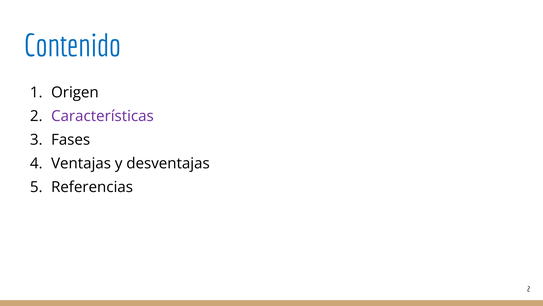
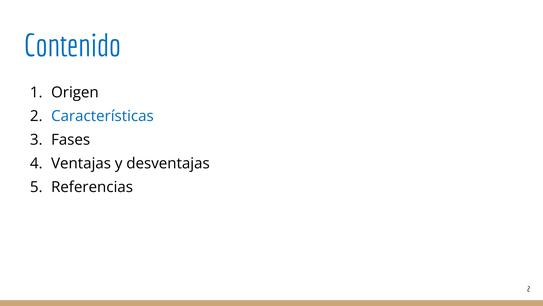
Características colour: purple -> blue (102, 116)
